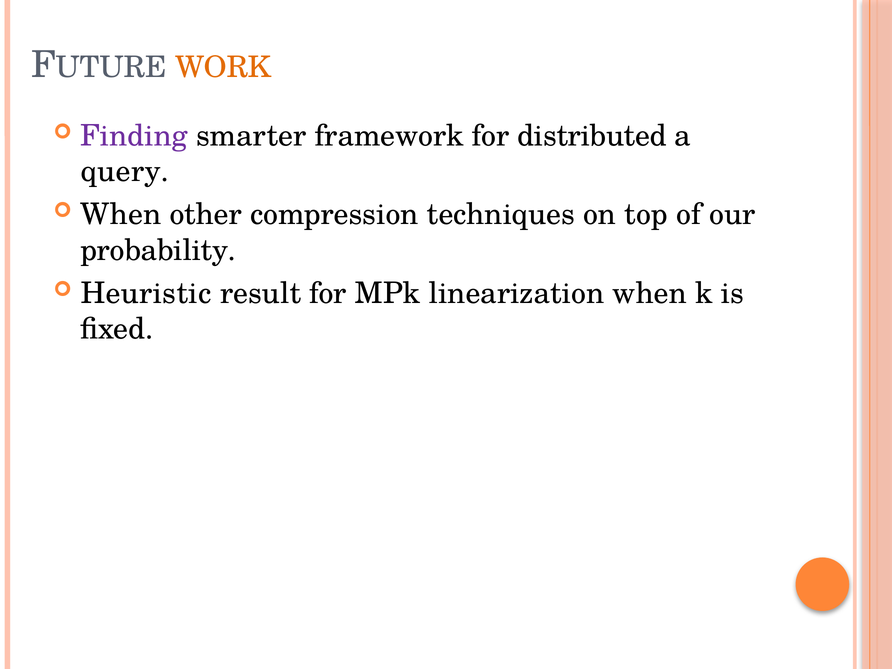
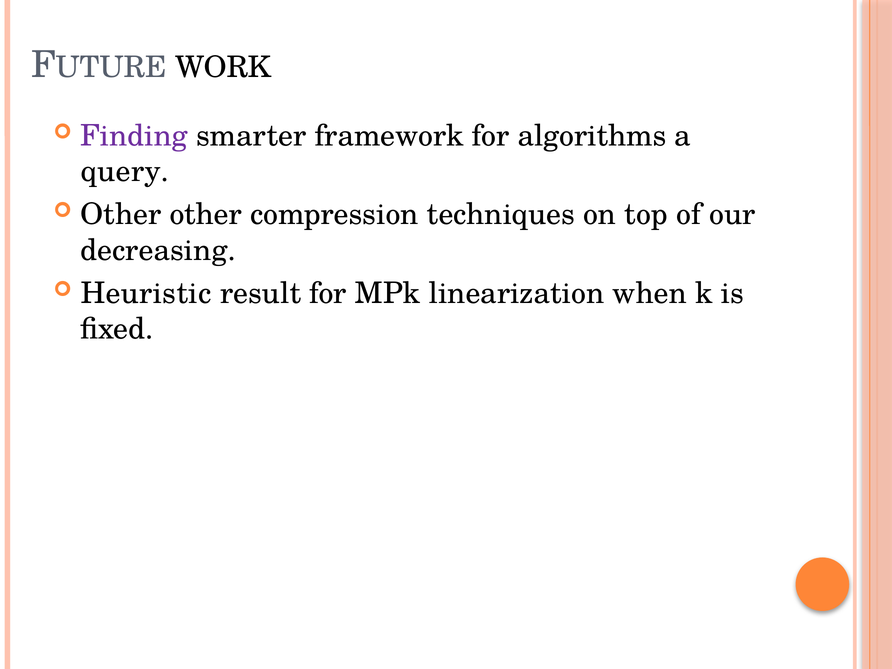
WORK colour: orange -> black (223, 68)
distributed: distributed -> algorithms (592, 136)
When: When -> Other (121, 215)
probability: probability -> decreasing (158, 250)
